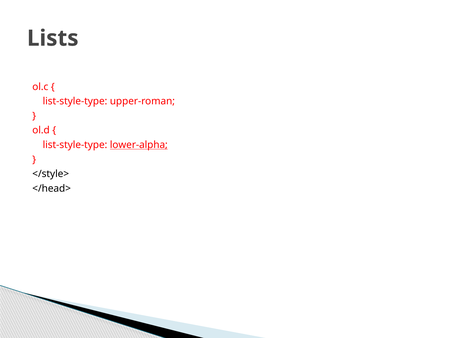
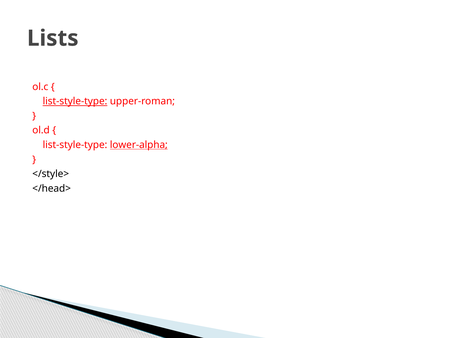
list-style-type underline: none -> present (75, 101)
